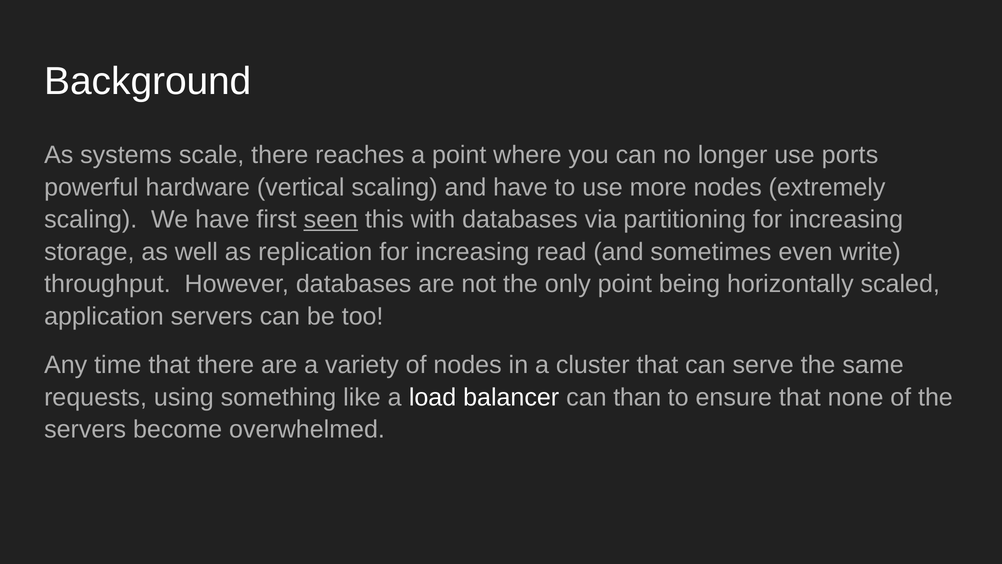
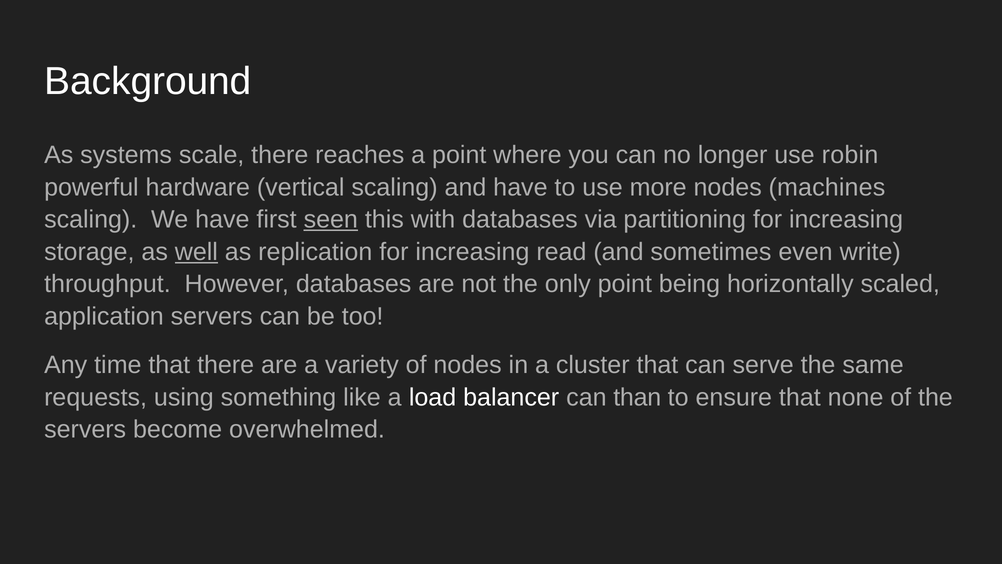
ports: ports -> robin (850, 155)
extremely: extremely -> machines (827, 187)
well underline: none -> present (196, 252)
